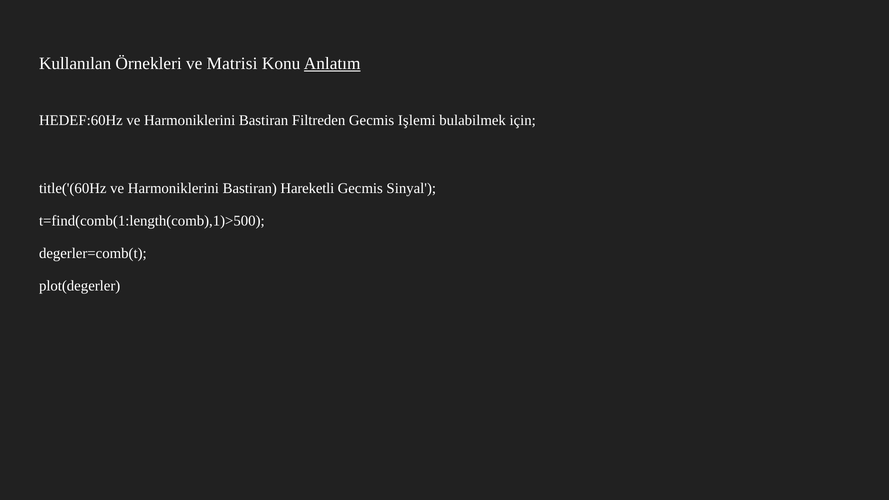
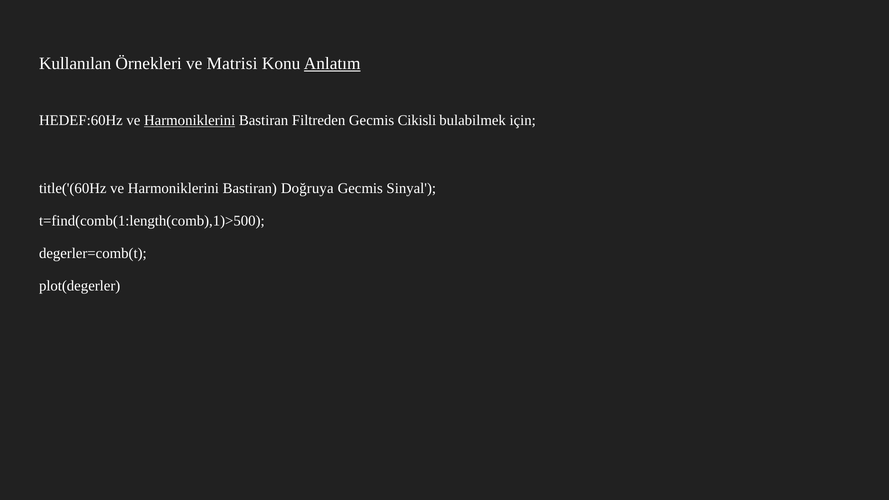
Harmoniklerini underline: none -> present (190, 120)
Işlemi: Işlemi -> Cikisli (417, 120)
Hareketli: Hareketli -> Doğruya (307, 188)
